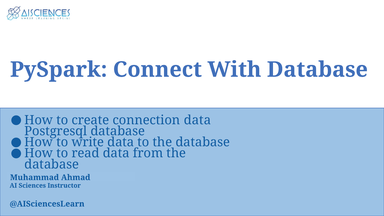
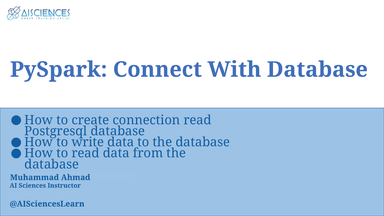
connection data: data -> read (197, 120)
